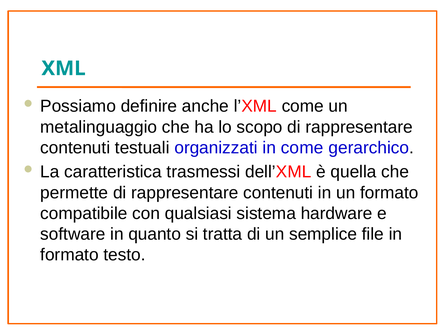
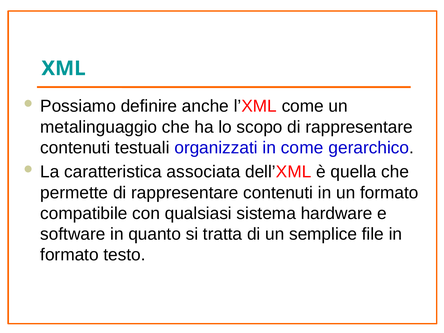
trasmessi: trasmessi -> associata (203, 172)
